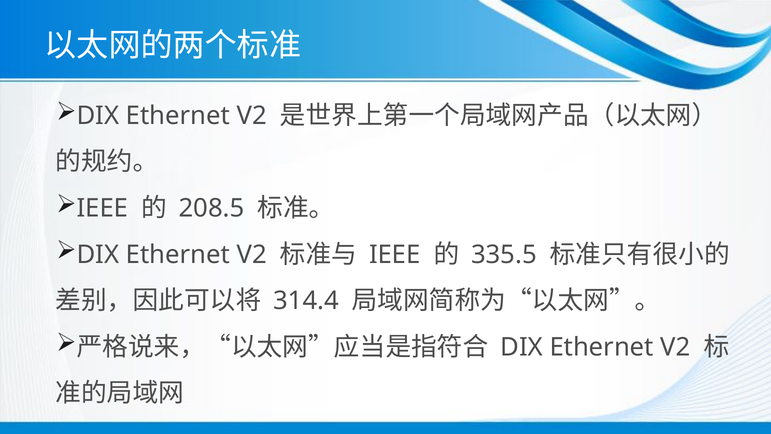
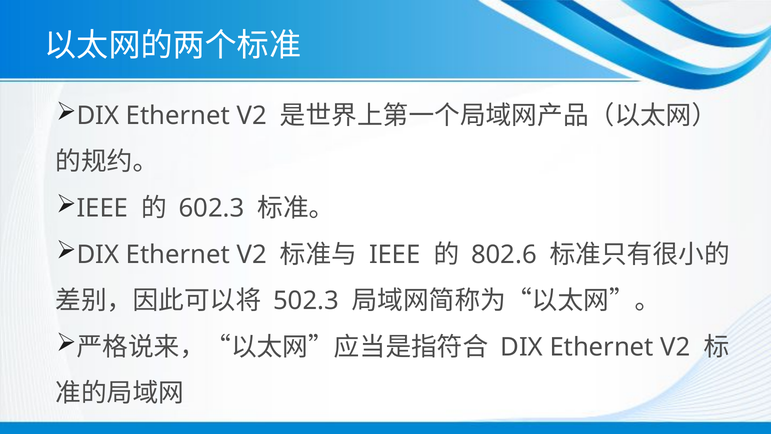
208.5: 208.5 -> 602.3 (212, 208)
335.5: 335.5 -> 802.6 (504, 254)
314.4: 314.4 -> 502.3 (306, 301)
